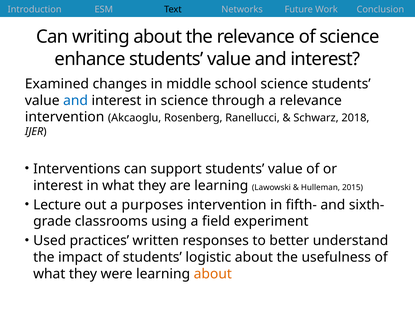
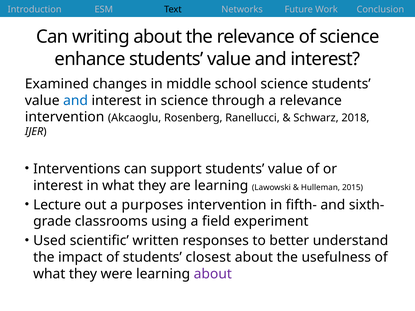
practices: practices -> scientific (99, 241)
logistic: logistic -> closest (208, 258)
about colour: orange -> purple (213, 274)
